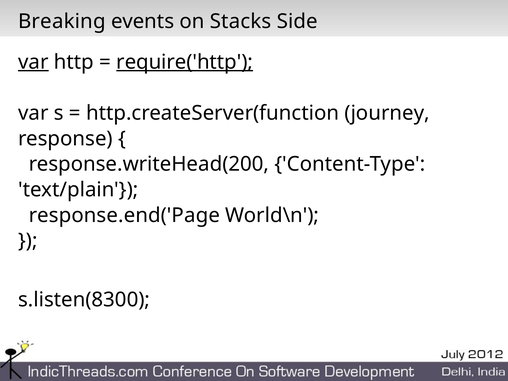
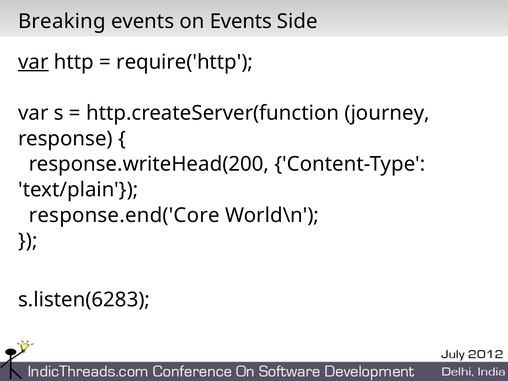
on Stacks: Stacks -> Events (241, 22)
require('http underline: present -> none (185, 62)
response.end('Page: response.end('Page -> response.end('Core (124, 215)
s.listen(8300: s.listen(8300 -> s.listen(6283 (84, 300)
